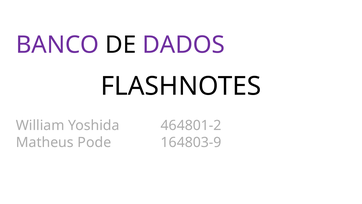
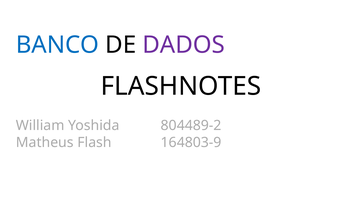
BANCO colour: purple -> blue (57, 45)
464801-2: 464801-2 -> 804489-2 (191, 125)
Pode: Pode -> Flash (94, 142)
